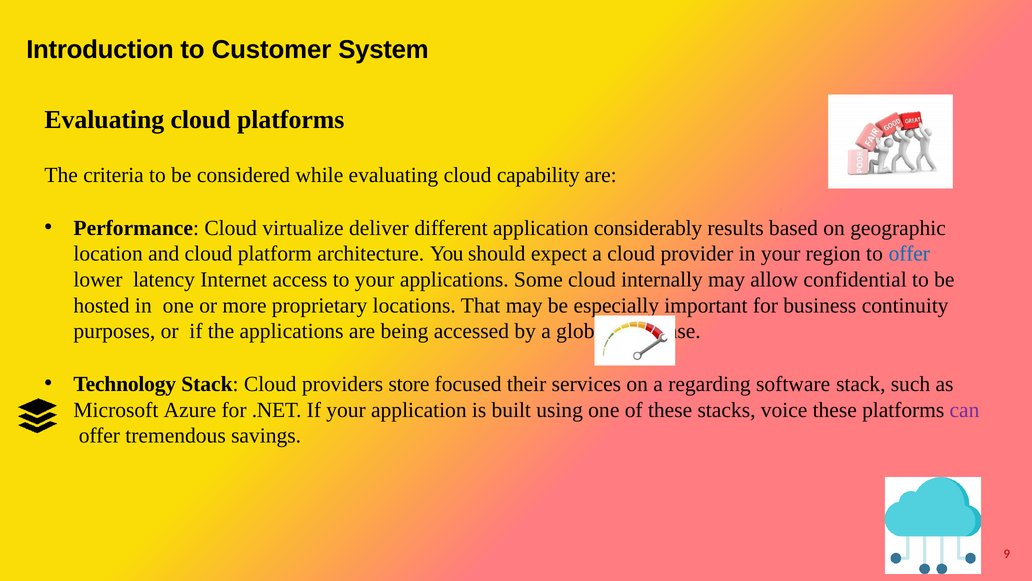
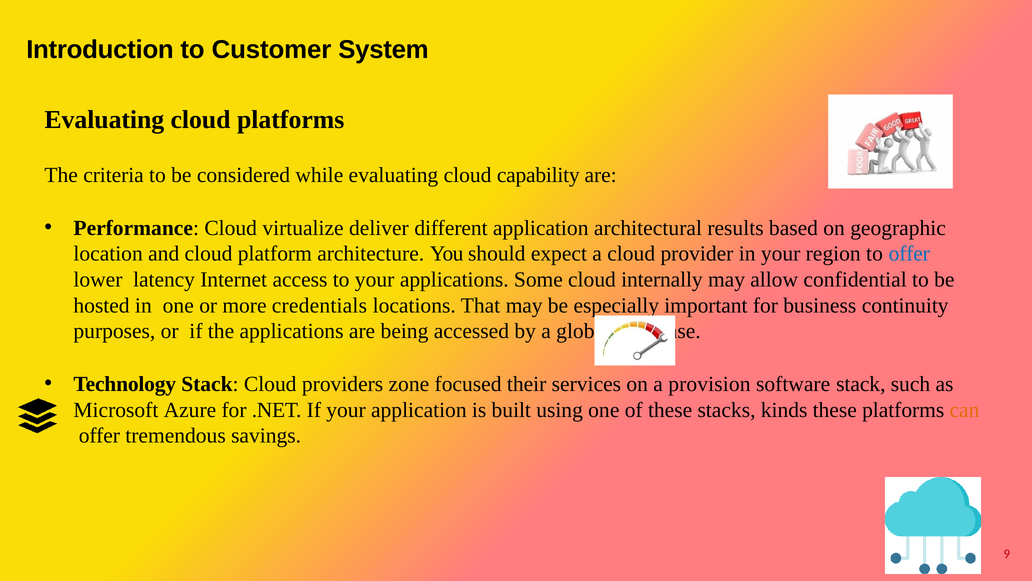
considerably: considerably -> architectural (648, 228)
proprietary: proprietary -> credentials (319, 305)
store: store -> zone (409, 384)
regarding: regarding -> provision (709, 384)
voice: voice -> kinds (784, 410)
can colour: purple -> orange (964, 410)
